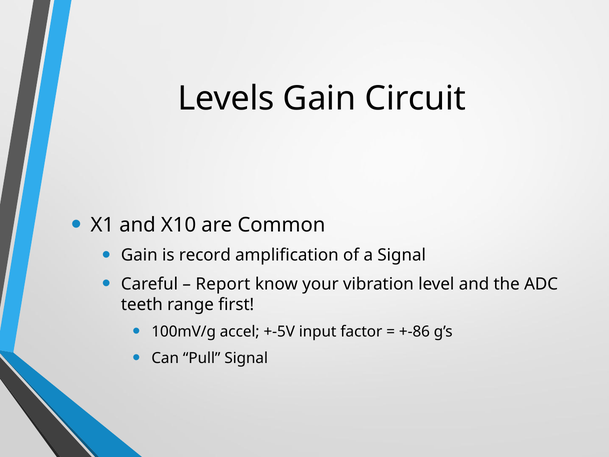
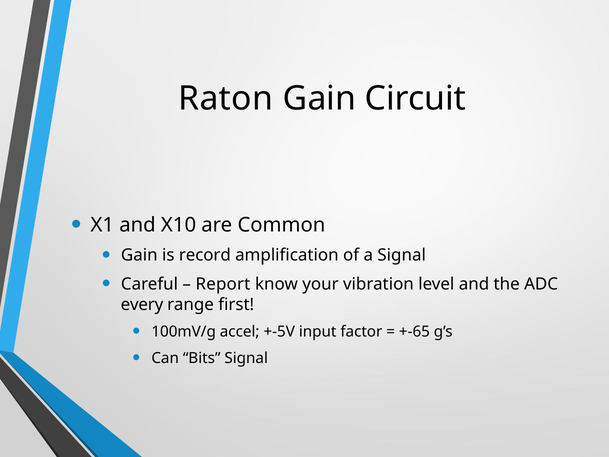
Levels: Levels -> Raton (226, 99)
teeth: teeth -> every (142, 304)
+-86: +-86 -> +-65 (414, 332)
Pull: Pull -> Bits (202, 358)
